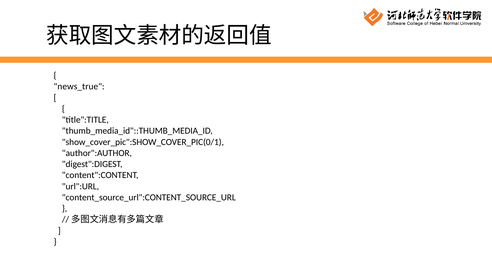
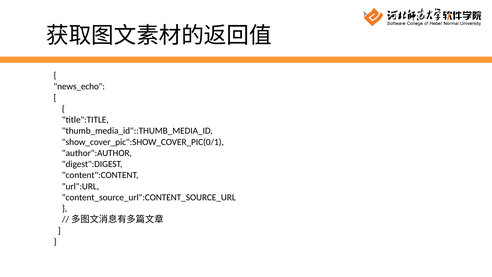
news_true: news_true -> news_echo (79, 87)
